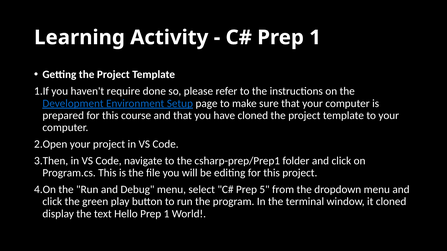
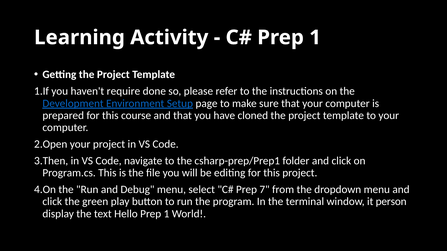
5: 5 -> 7 (265, 190)
it cloned: cloned -> person (391, 202)
